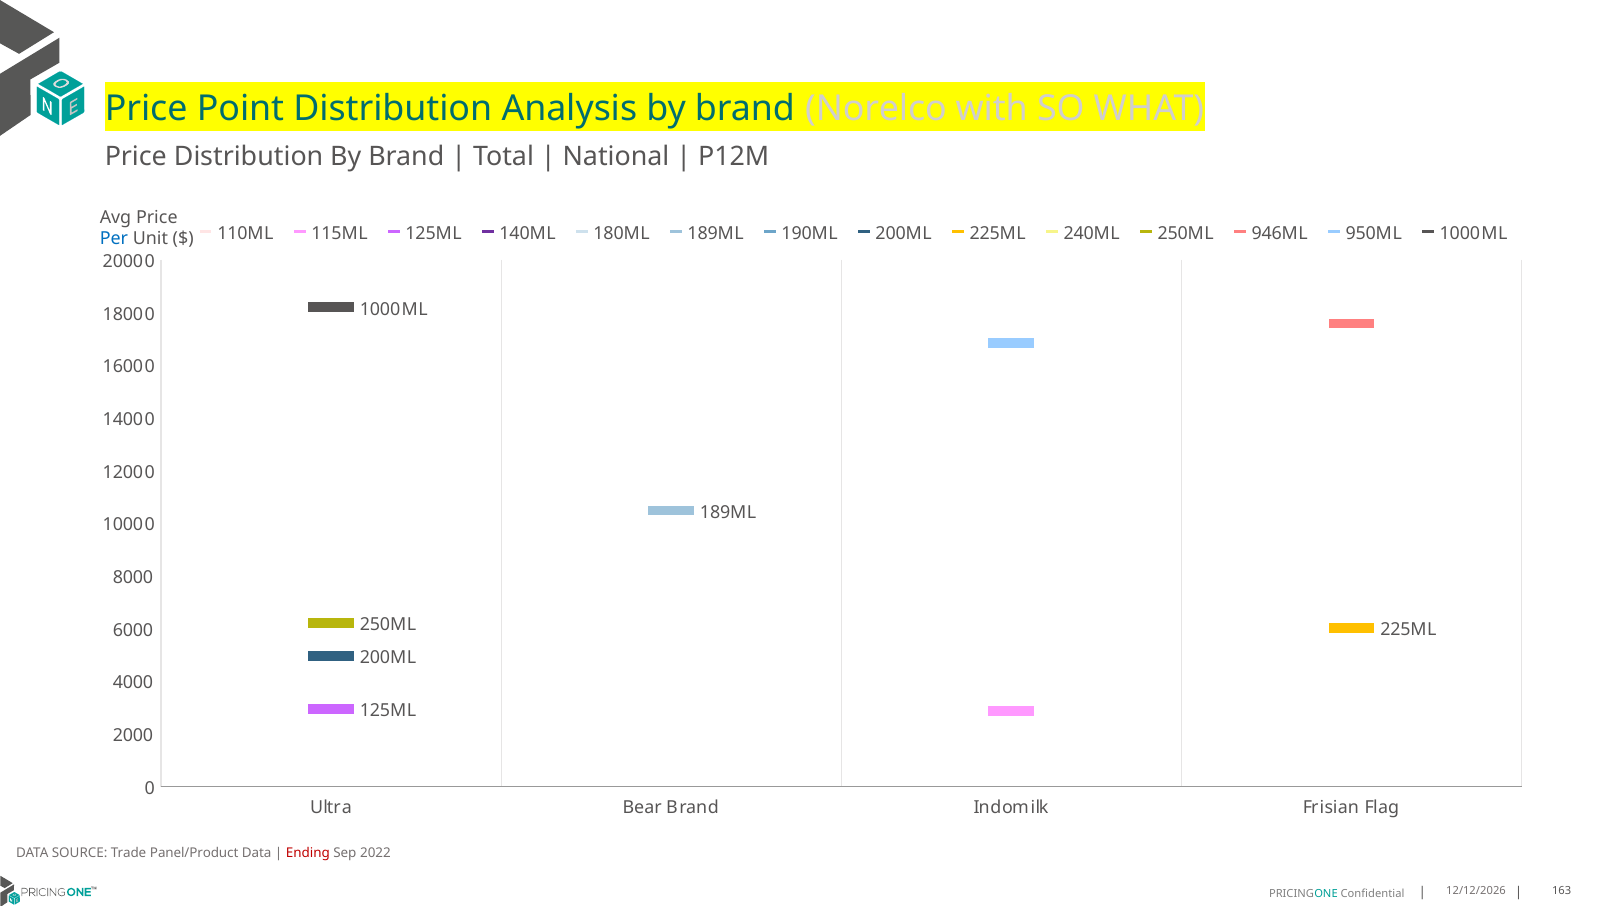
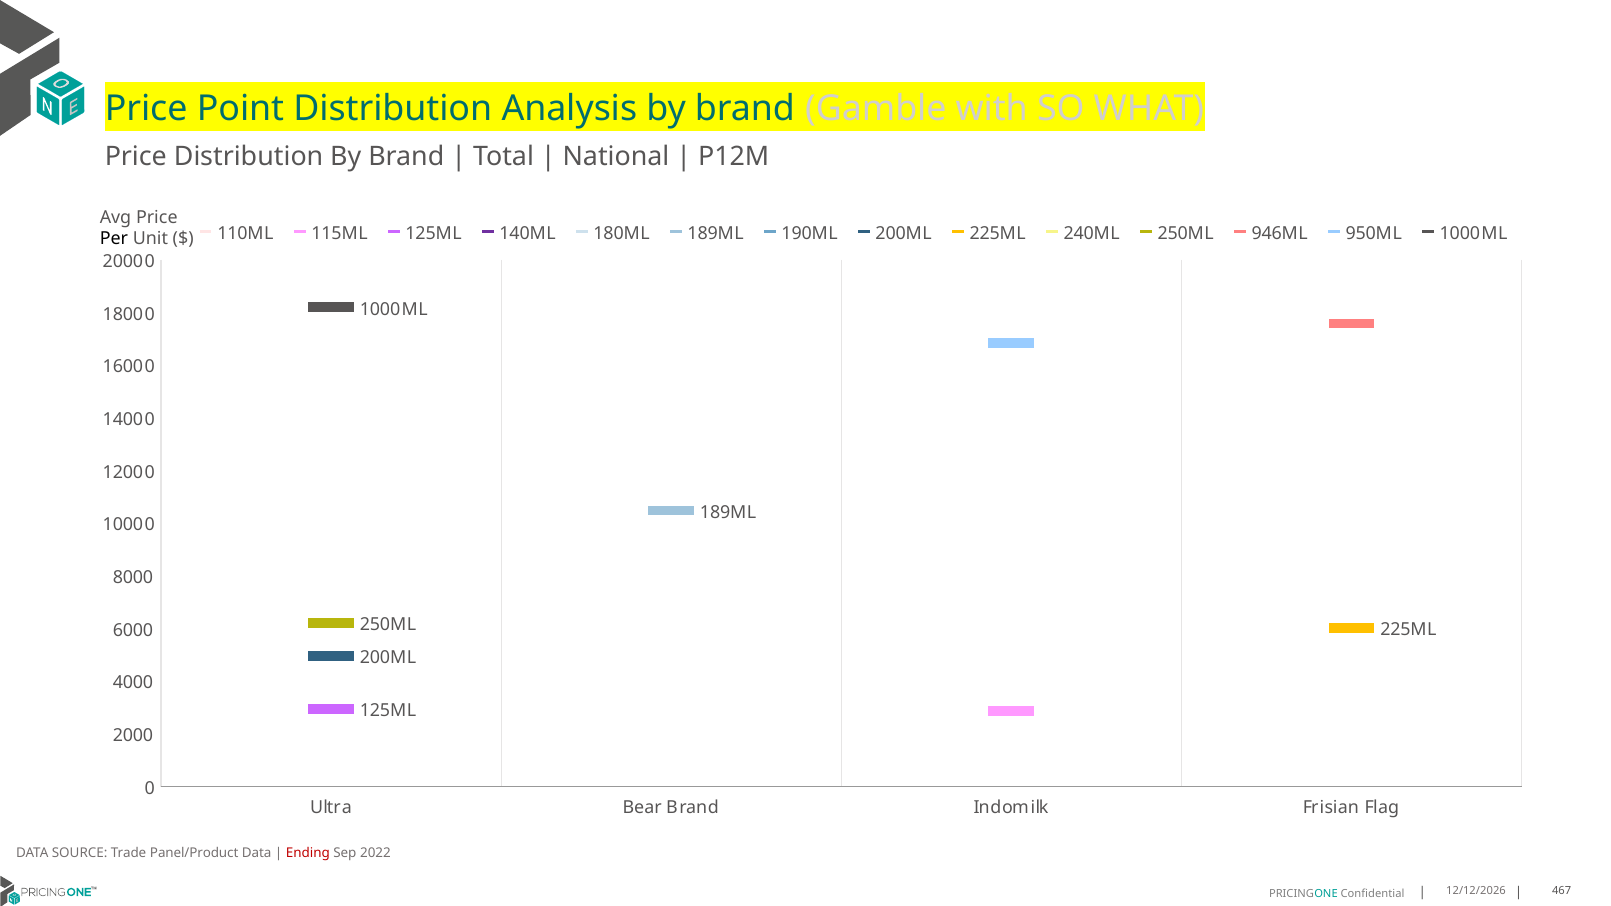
Norelco: Norelco -> Gamble (876, 108)
Per colour: blue -> black (114, 239)
163: 163 -> 467 (1562, 891)
